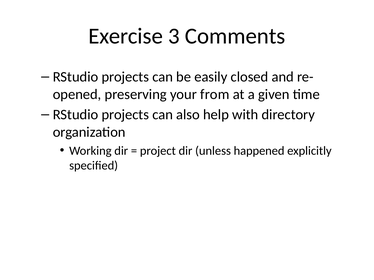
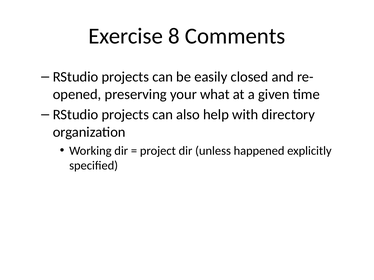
3: 3 -> 8 (174, 36)
from: from -> what (215, 95)
